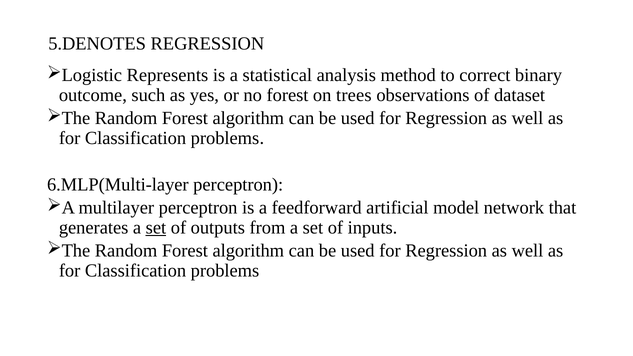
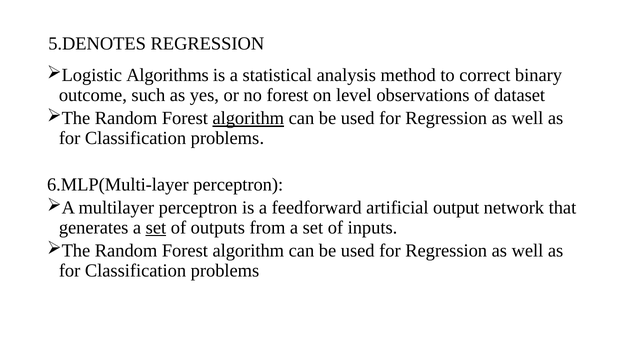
Represents: Represents -> Algorithms (168, 75)
trees: trees -> level (354, 95)
algorithm underline: none -> present (248, 118)
model: model -> output (456, 208)
